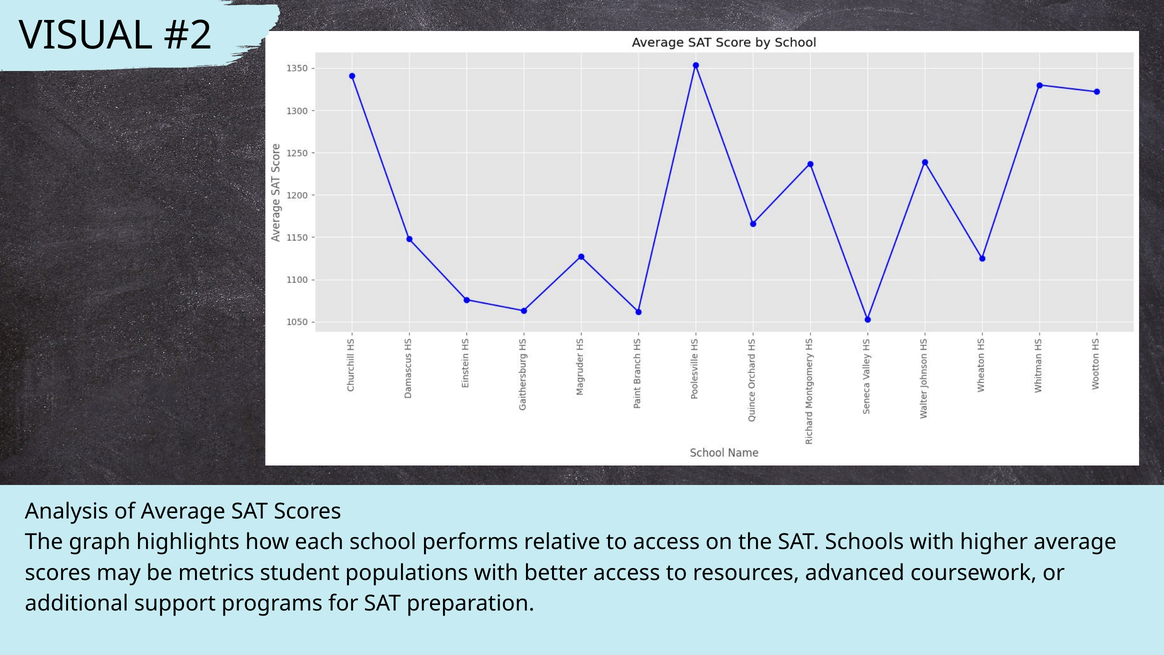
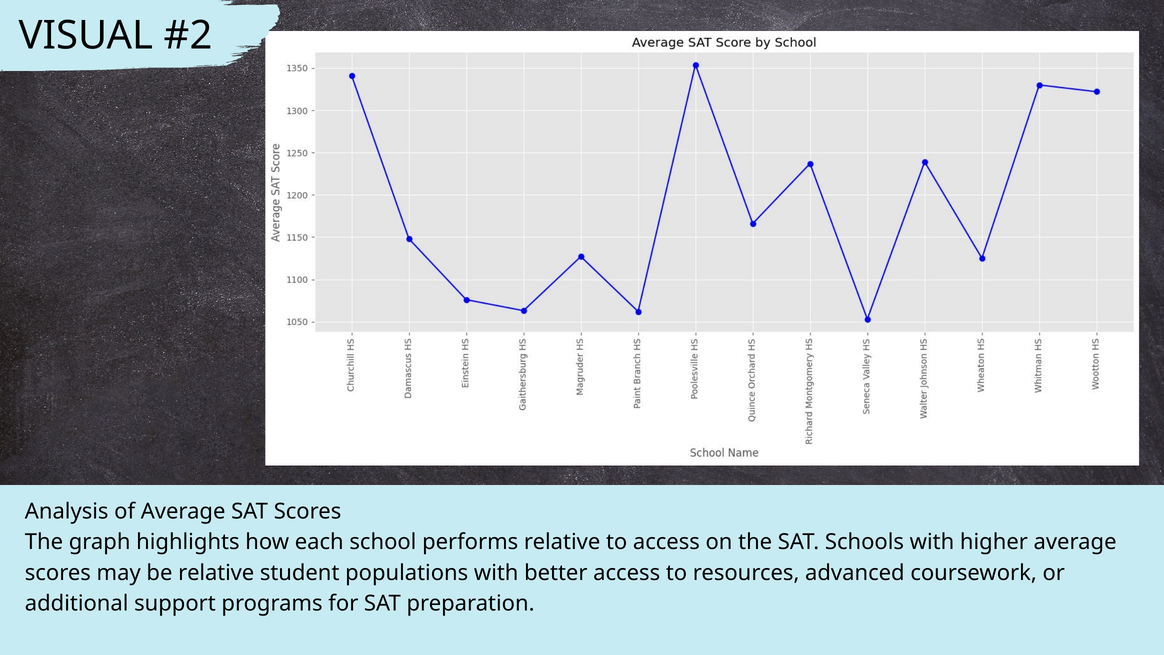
be metrics: metrics -> relative (216, 573)
